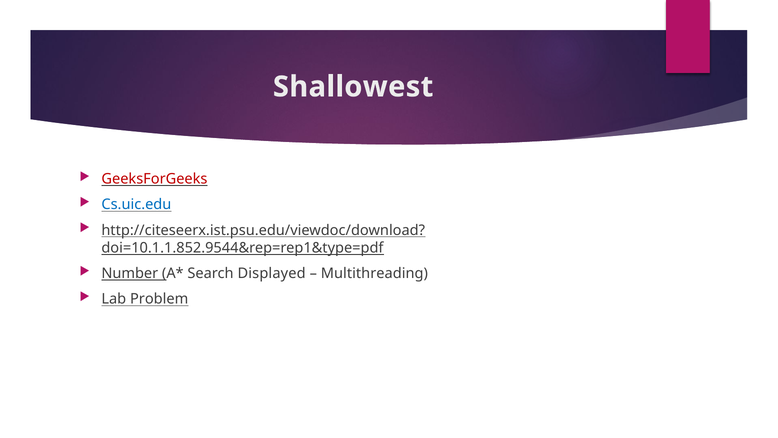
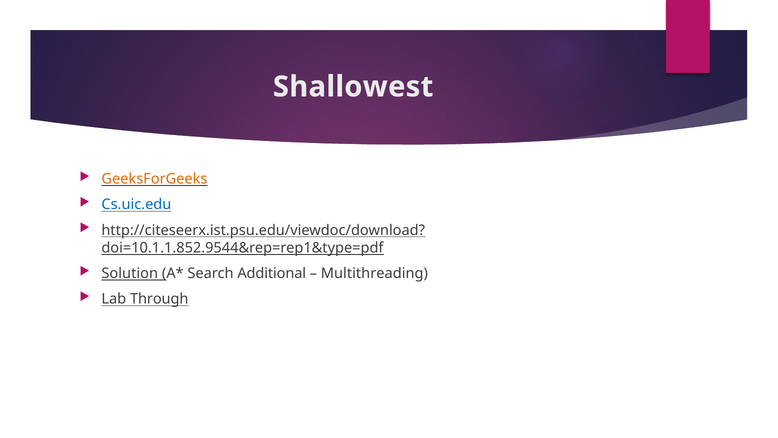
GeeksForGeeks colour: red -> orange (154, 179)
Number: Number -> Solution (130, 273)
Displayed: Displayed -> Additional (272, 273)
Problem: Problem -> Through (159, 299)
